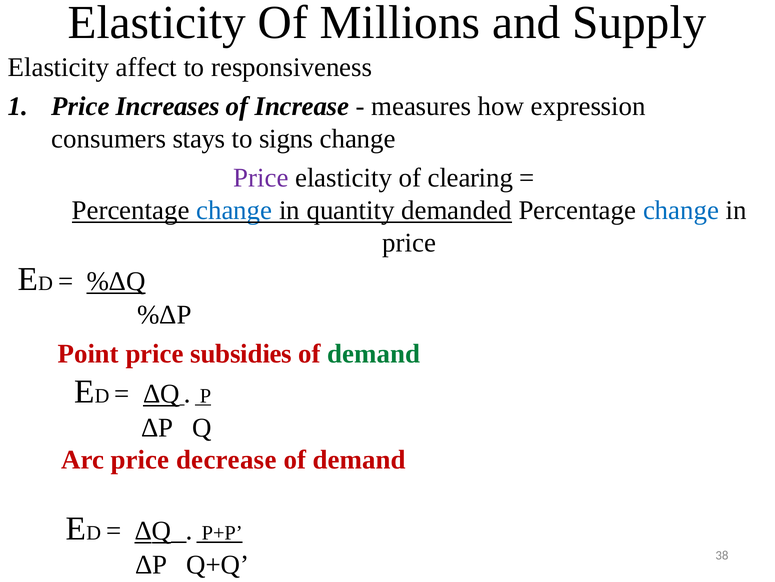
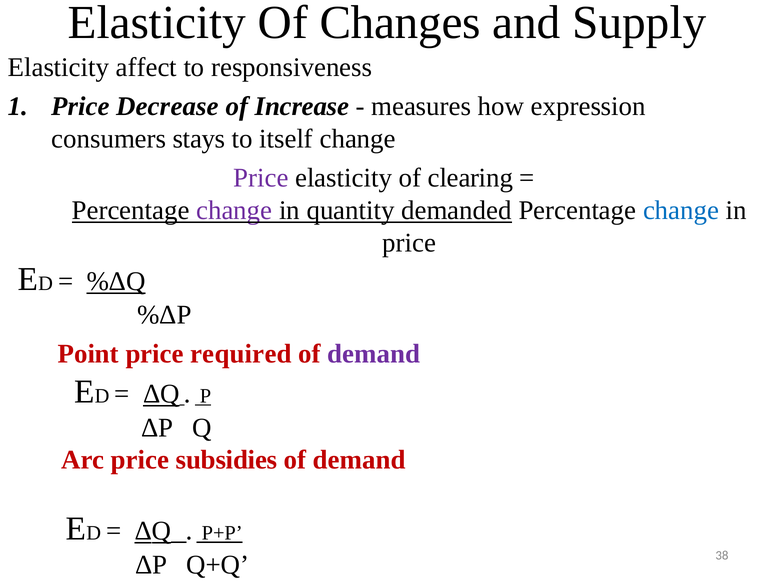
Millions: Millions -> Changes (400, 23)
Increases: Increases -> Decrease (168, 106)
signs: signs -> itself (286, 139)
change colour: blue -> purple (234, 210)
subsidies: subsidies -> required (241, 353)
demand colour: green -> purple (374, 353)
decrease: decrease -> subsidies (227, 459)
